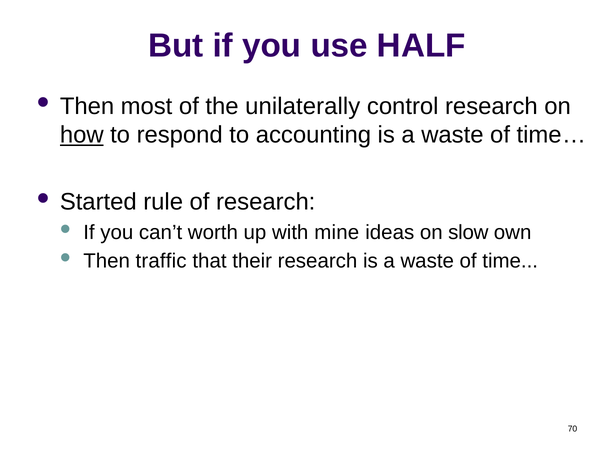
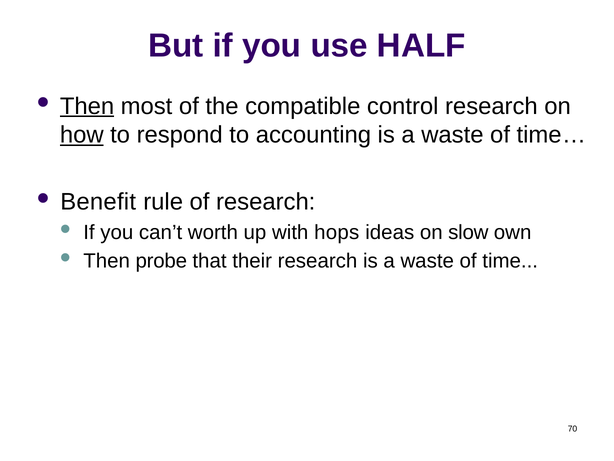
Then underline: none -> present (87, 106)
unilaterally: unilaterally -> compatible (303, 106)
Started: Started -> Benefit (98, 202)
mine: mine -> hops (337, 232)
traffic: traffic -> probe (161, 261)
